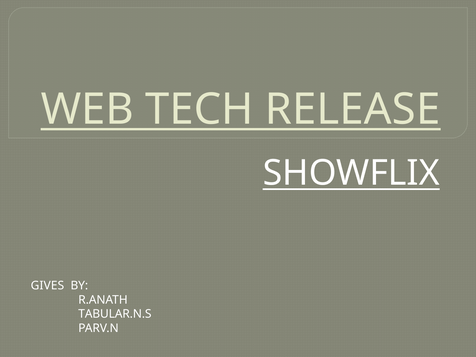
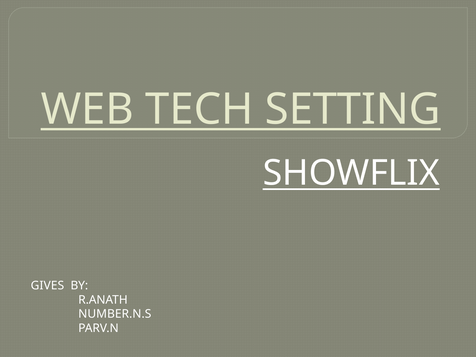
RELEASE: RELEASE -> SETTING (353, 109)
TABULAR.N.S: TABULAR.N.S -> NUMBER.N.S (115, 314)
